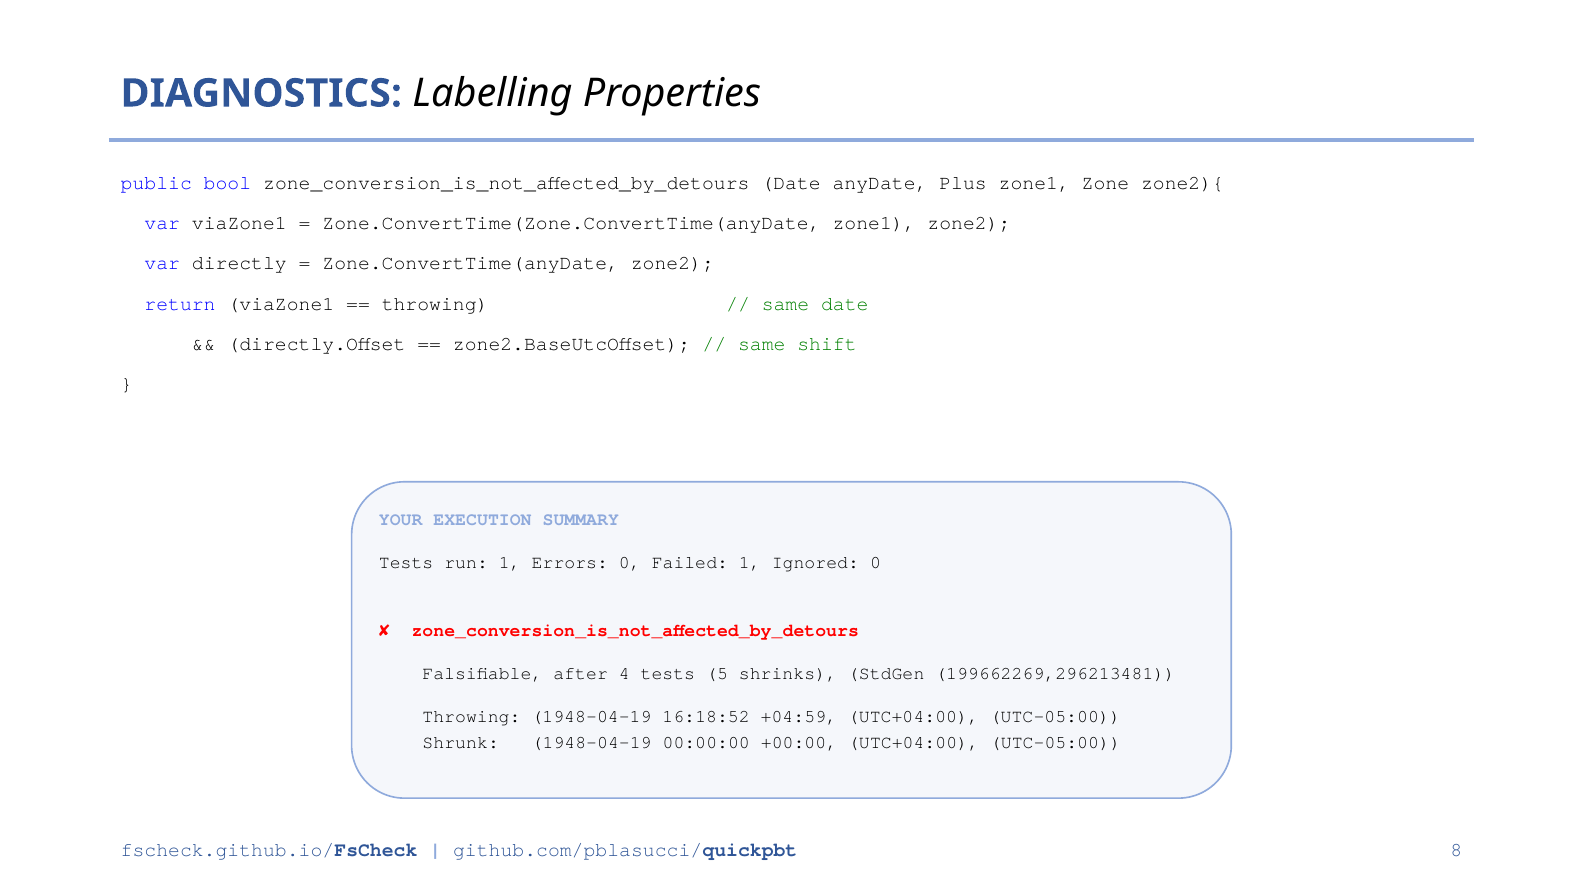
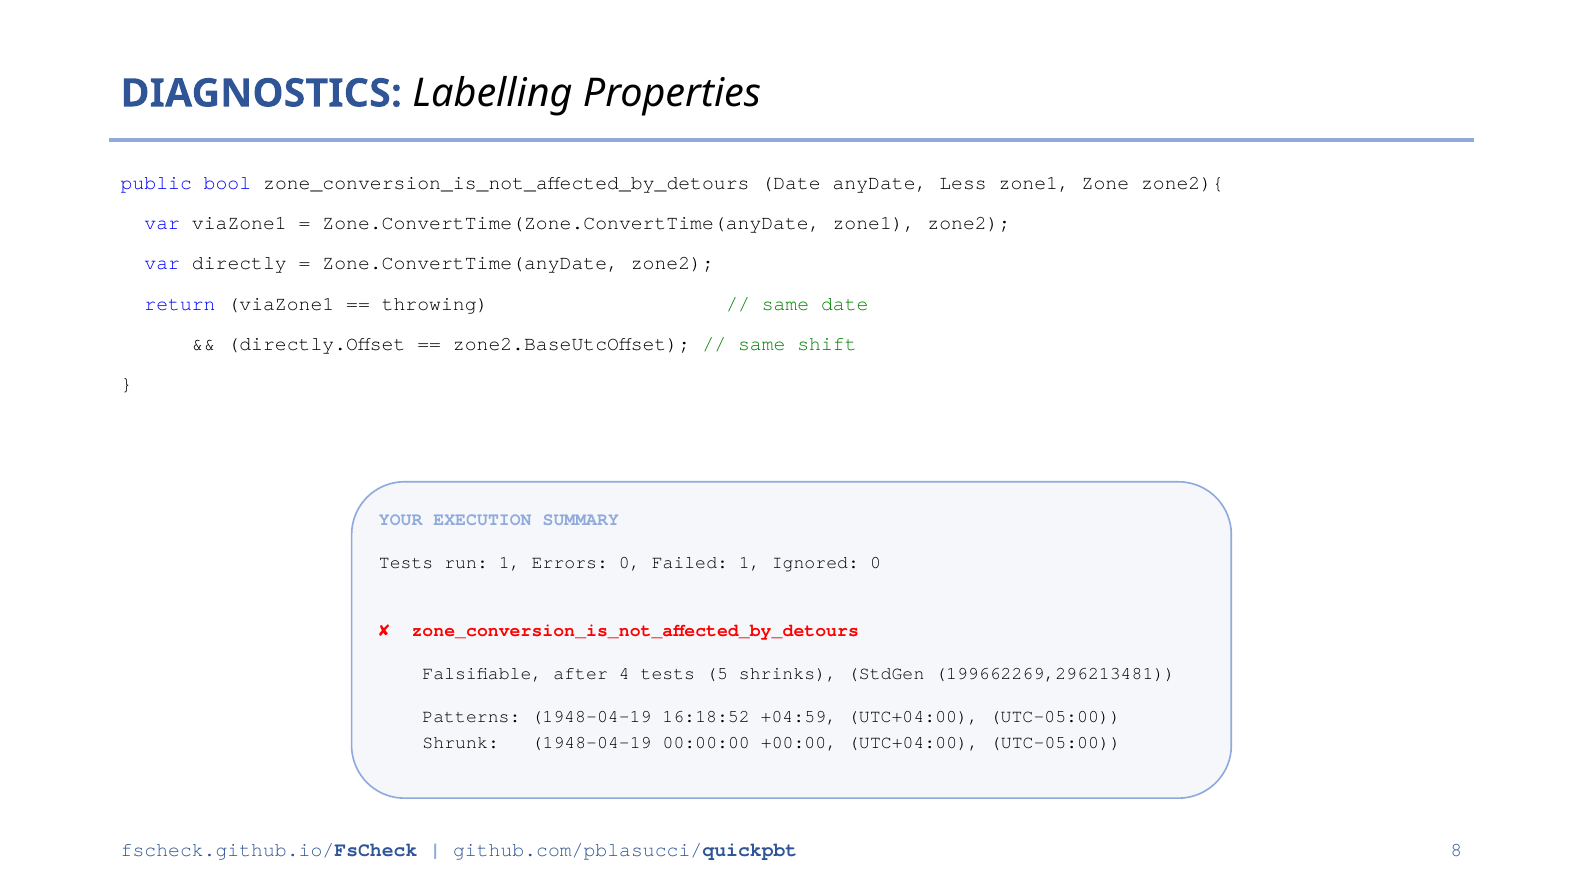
Plus: Plus -> Less (963, 183)
Throwing: Throwing -> Patterns (471, 717)
